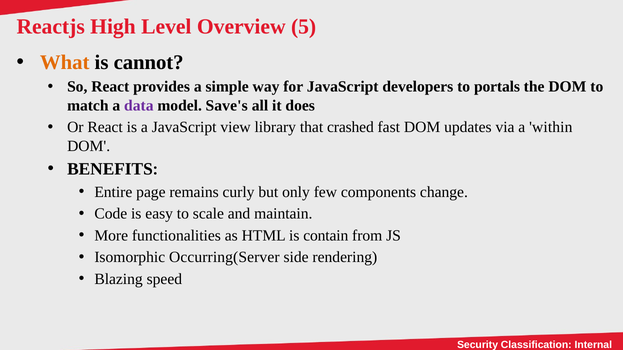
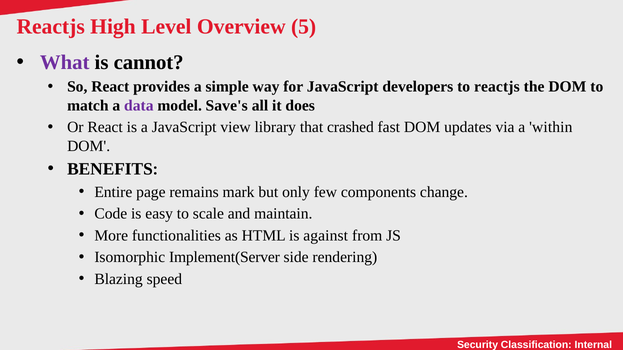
What colour: orange -> purple (65, 62)
to portals: portals -> reactjs (497, 87)
curly: curly -> mark (239, 192)
contain: contain -> against (326, 236)
Occurring(Server: Occurring(Server -> Implement(Server (224, 258)
